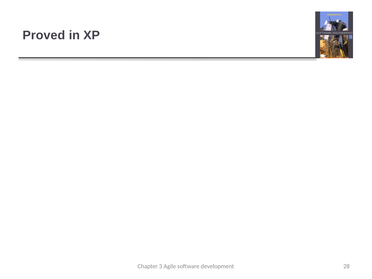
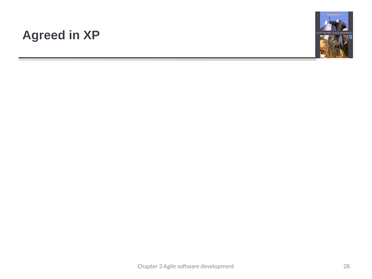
Proved: Proved -> Agreed (44, 35)
